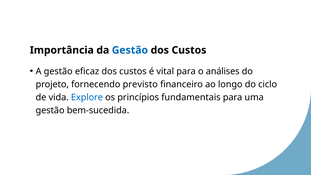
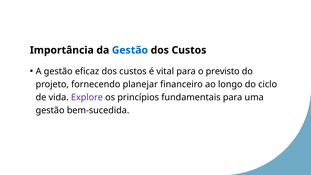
análises: análises -> previsto (223, 71)
previsto: previsto -> planejar (140, 84)
Explore colour: blue -> purple (87, 97)
